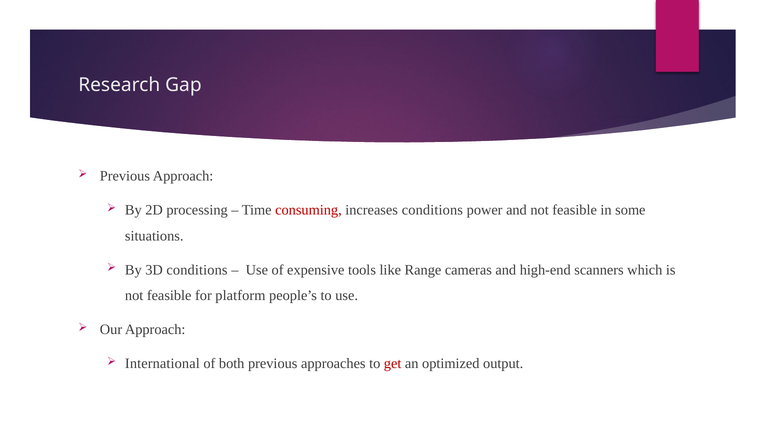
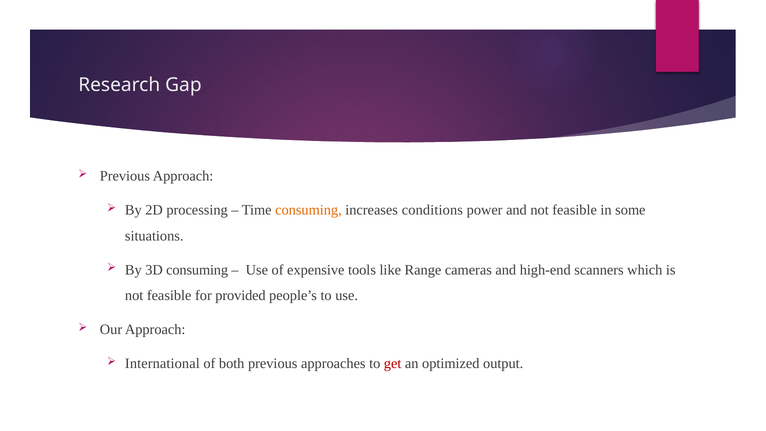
consuming colour: red -> orange (308, 210)
3D conditions: conditions -> consuming (197, 270)
platform: platform -> provided (241, 296)
